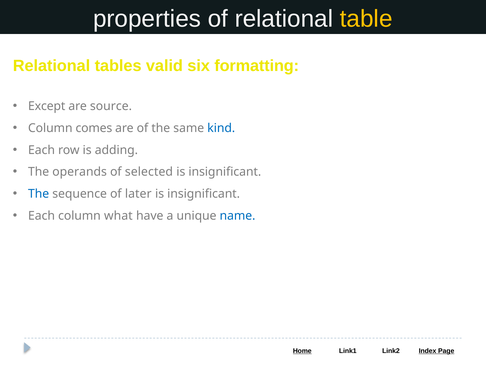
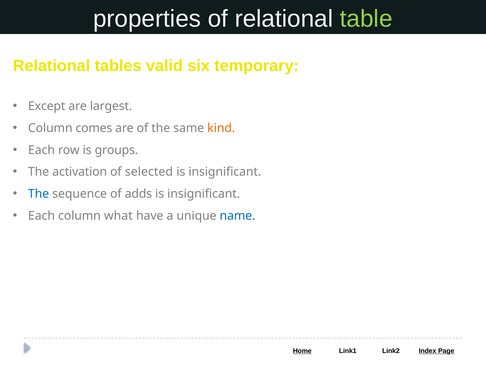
table colour: yellow -> light green (366, 19)
formatting: formatting -> temporary (257, 66)
source: source -> largest (111, 106)
kind colour: blue -> orange (221, 128)
adding: adding -> groups (116, 150)
operands: operands -> activation (80, 172)
later: later -> adds (138, 194)
